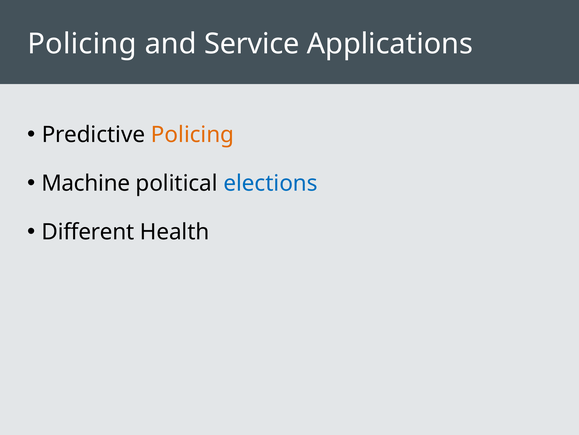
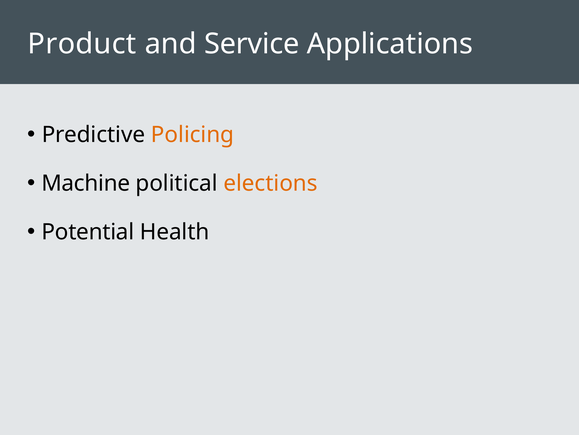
Policing: Policing -> Product (82, 44)
elections colour: blue -> orange (271, 183)
Different: Different -> Potential (88, 232)
